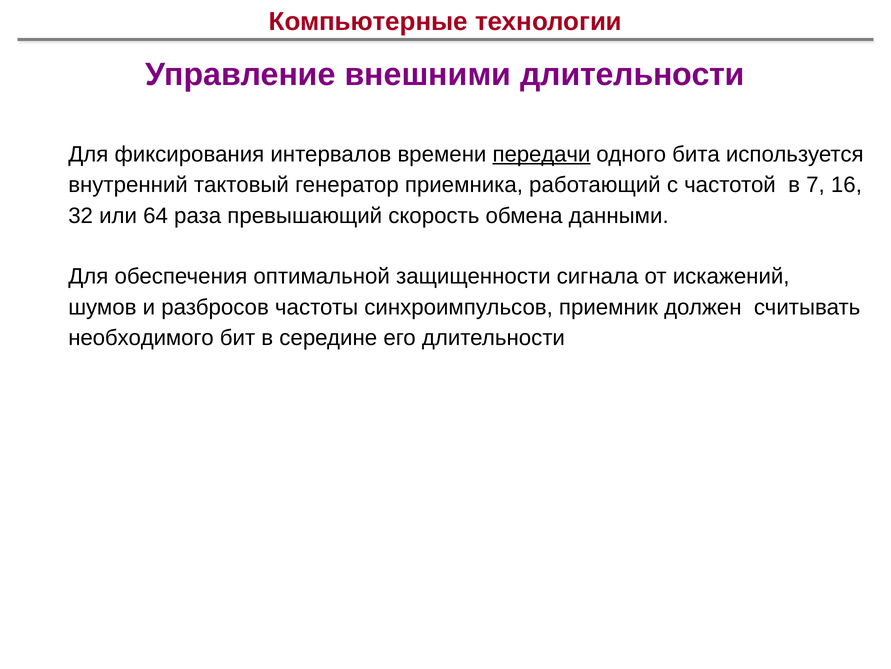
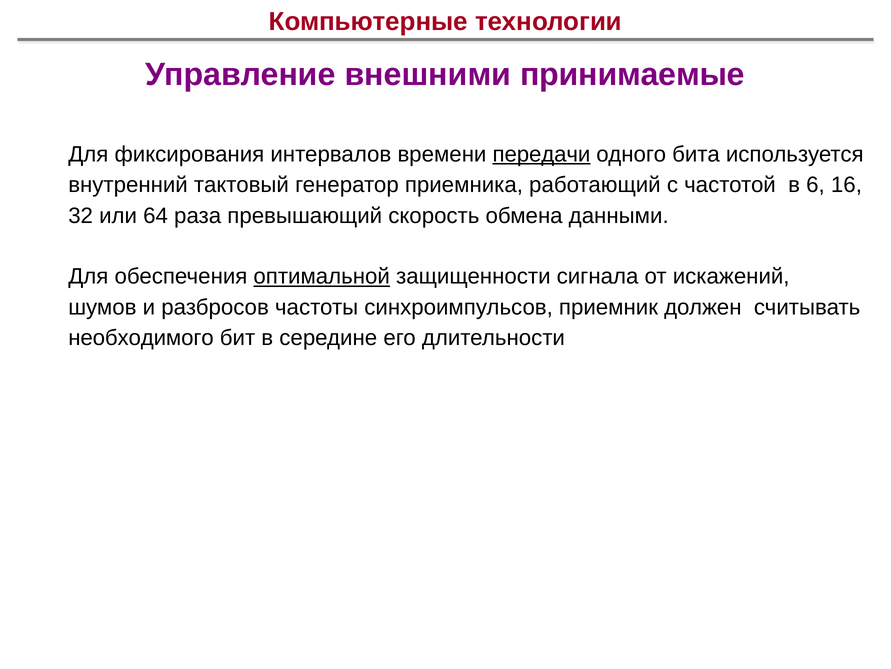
внешними длительности: длительности -> принимаемые (633, 74)
7: 7 -> 6 (815, 185)
оптимальной underline: none -> present (322, 276)
